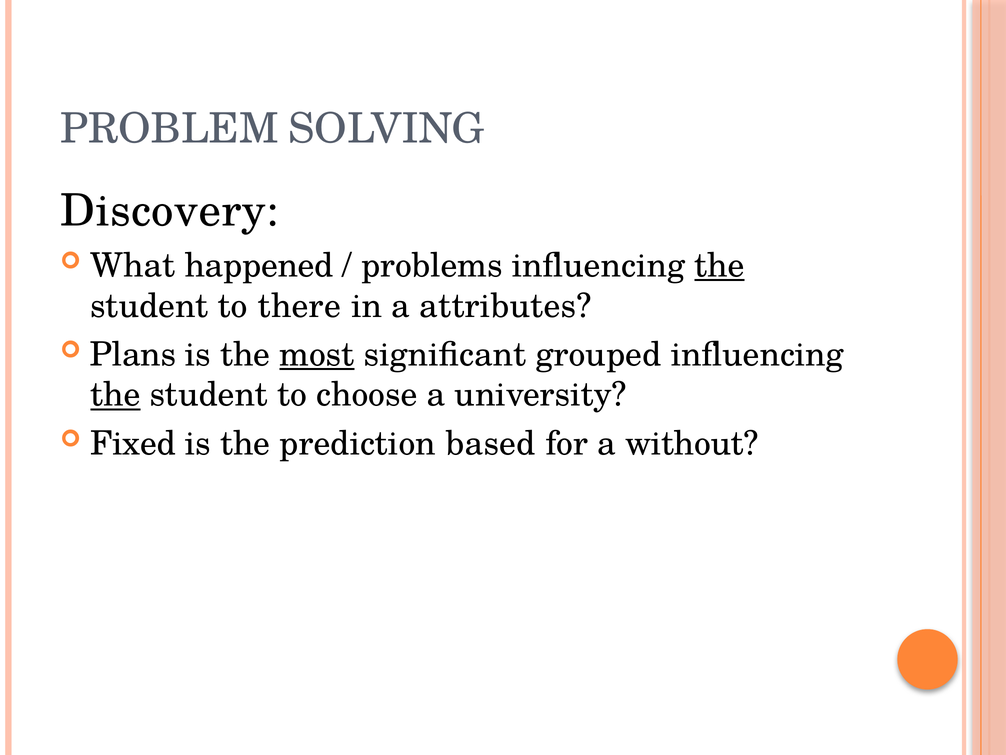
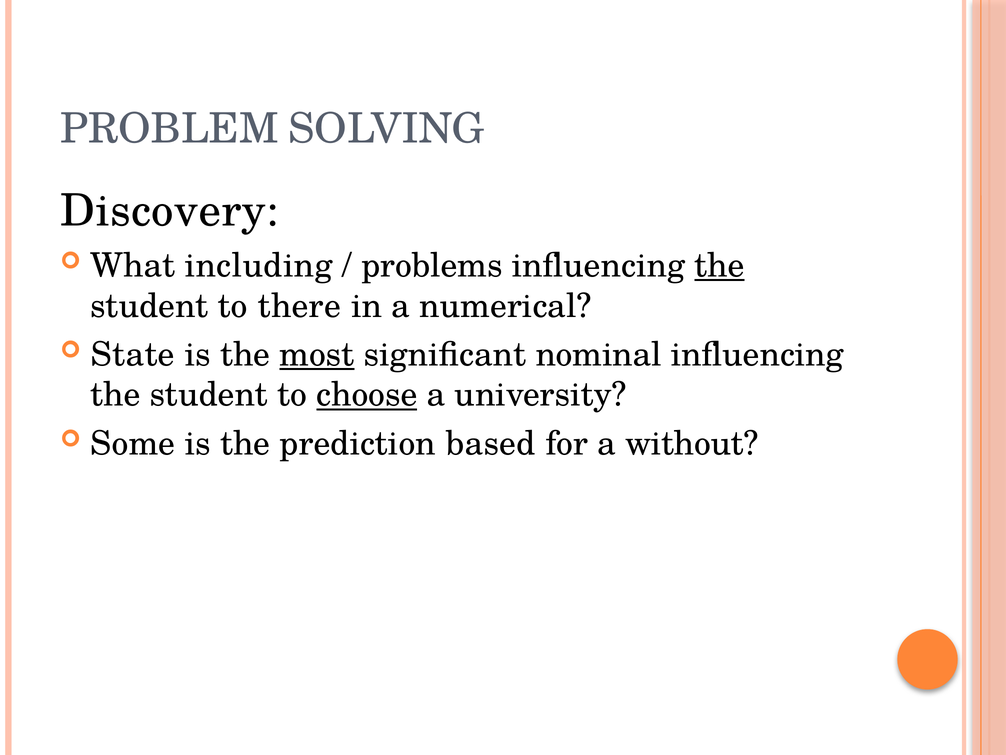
happened: happened -> including (259, 266)
attributes: attributes -> numerical (505, 306)
Plans: Plans -> State (133, 354)
grouped: grouped -> nominal (599, 354)
the underline: present -> none (115, 395)
choose underline: none -> present (367, 395)
Fixed: Fixed -> Some (133, 443)
